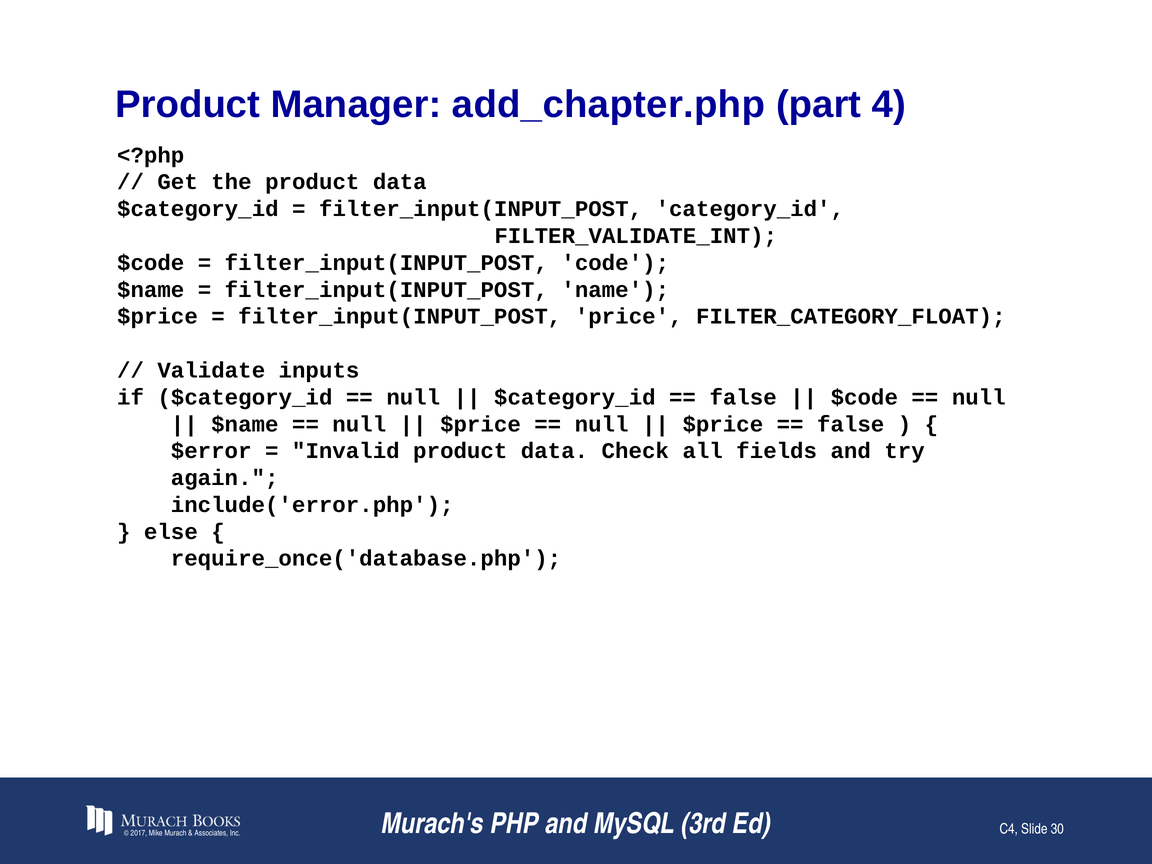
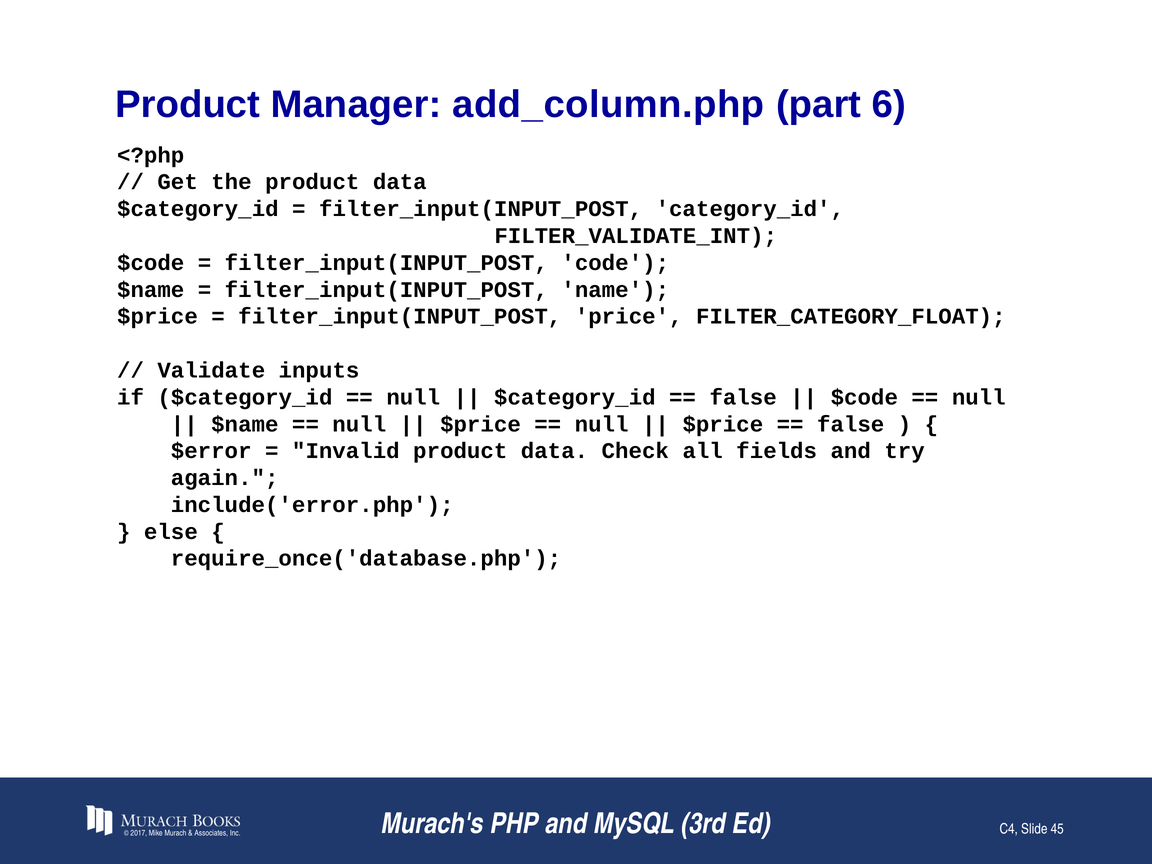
add_chapter.php: add_chapter.php -> add_column.php (608, 105)
4: 4 -> 6 (889, 105)
30: 30 -> 45 (1057, 829)
